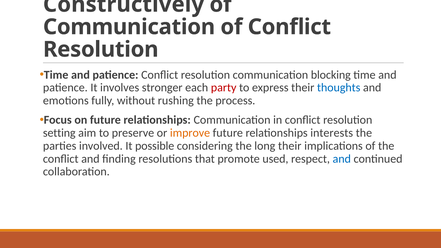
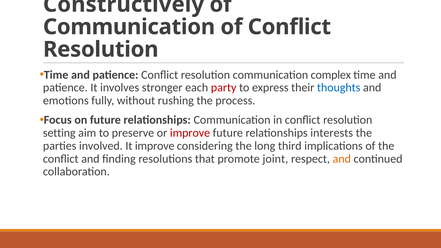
blocking: blocking -> complex (331, 75)
improve colour: orange -> red (190, 133)
It possible: possible -> improve (155, 146)
long their: their -> third (290, 146)
used: used -> joint (275, 159)
and colour: blue -> orange (342, 159)
